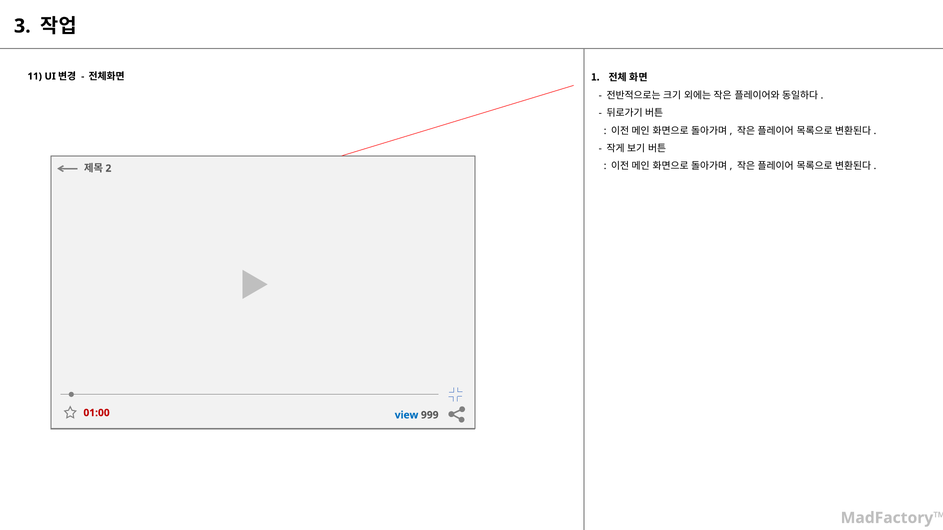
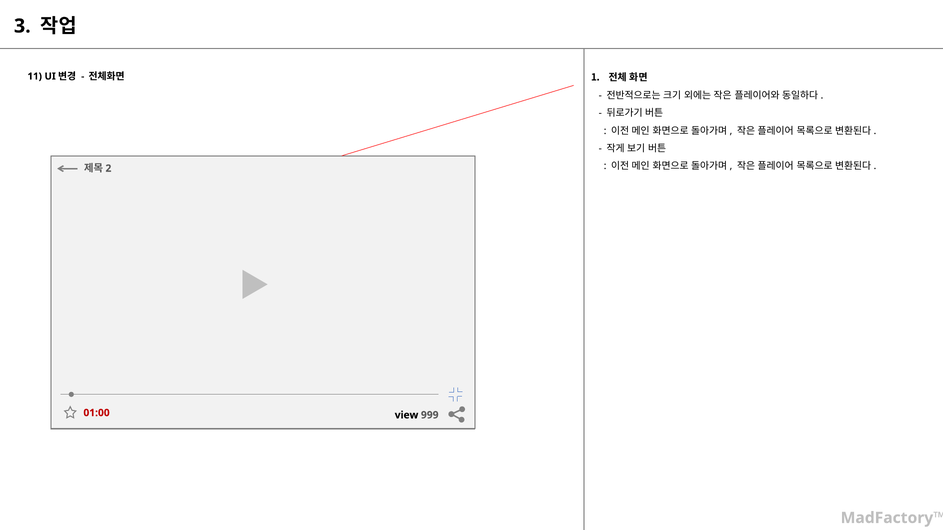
view colour: blue -> black (407, 415)
